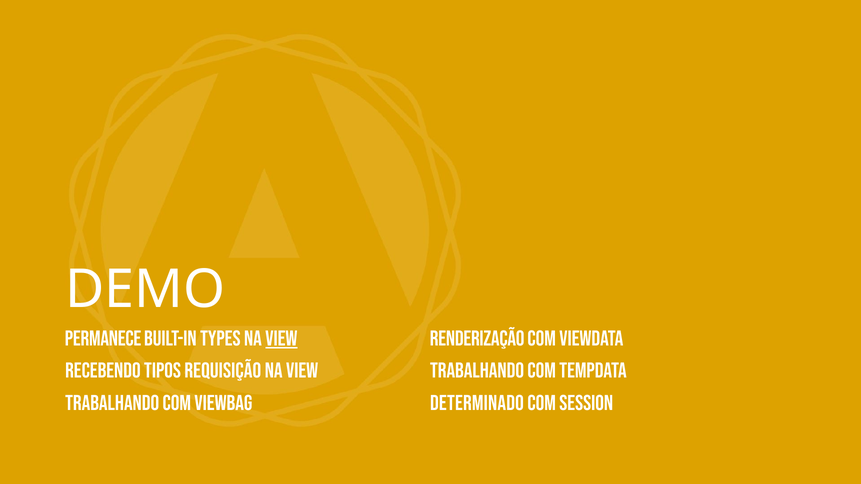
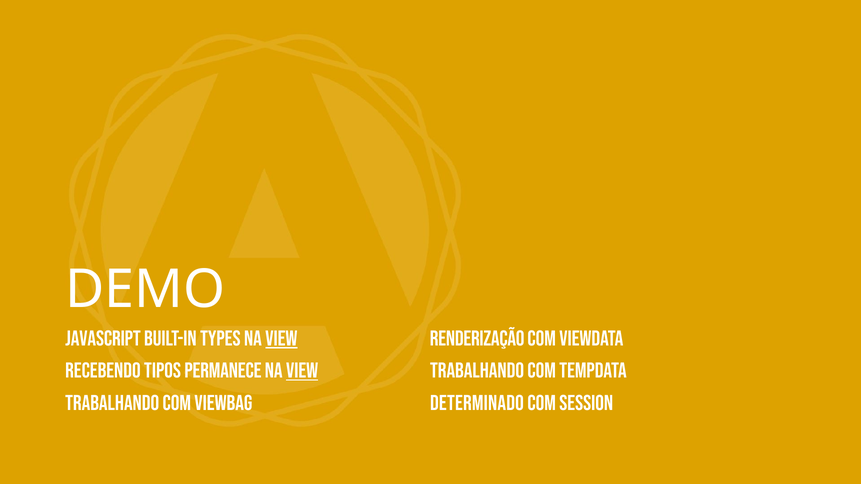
Permanece: Permanece -> Javascript (103, 339)
requisição: requisição -> permanece (223, 371)
view underline: none -> present (302, 371)
